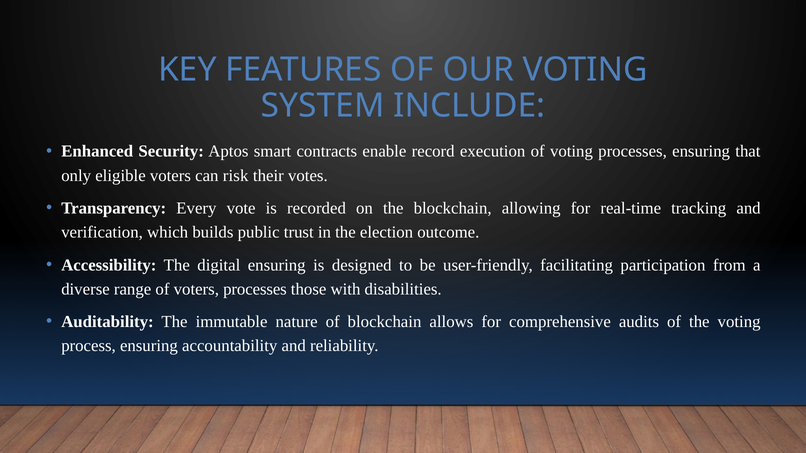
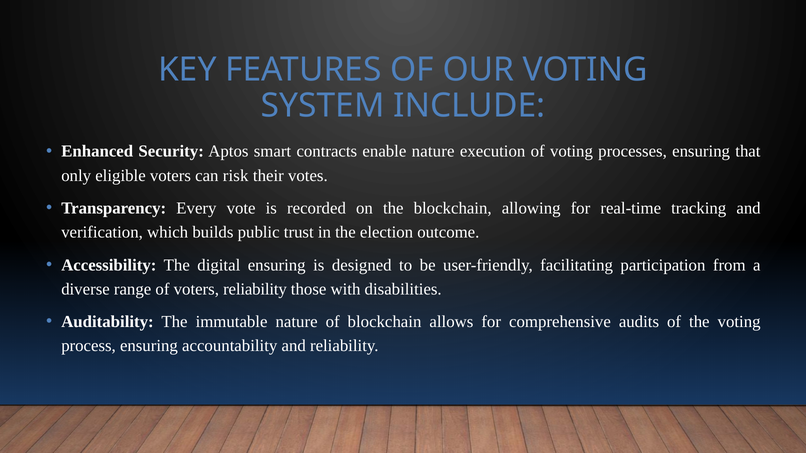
enable record: record -> nature (433, 152)
voters processes: processes -> reliability (255, 289)
